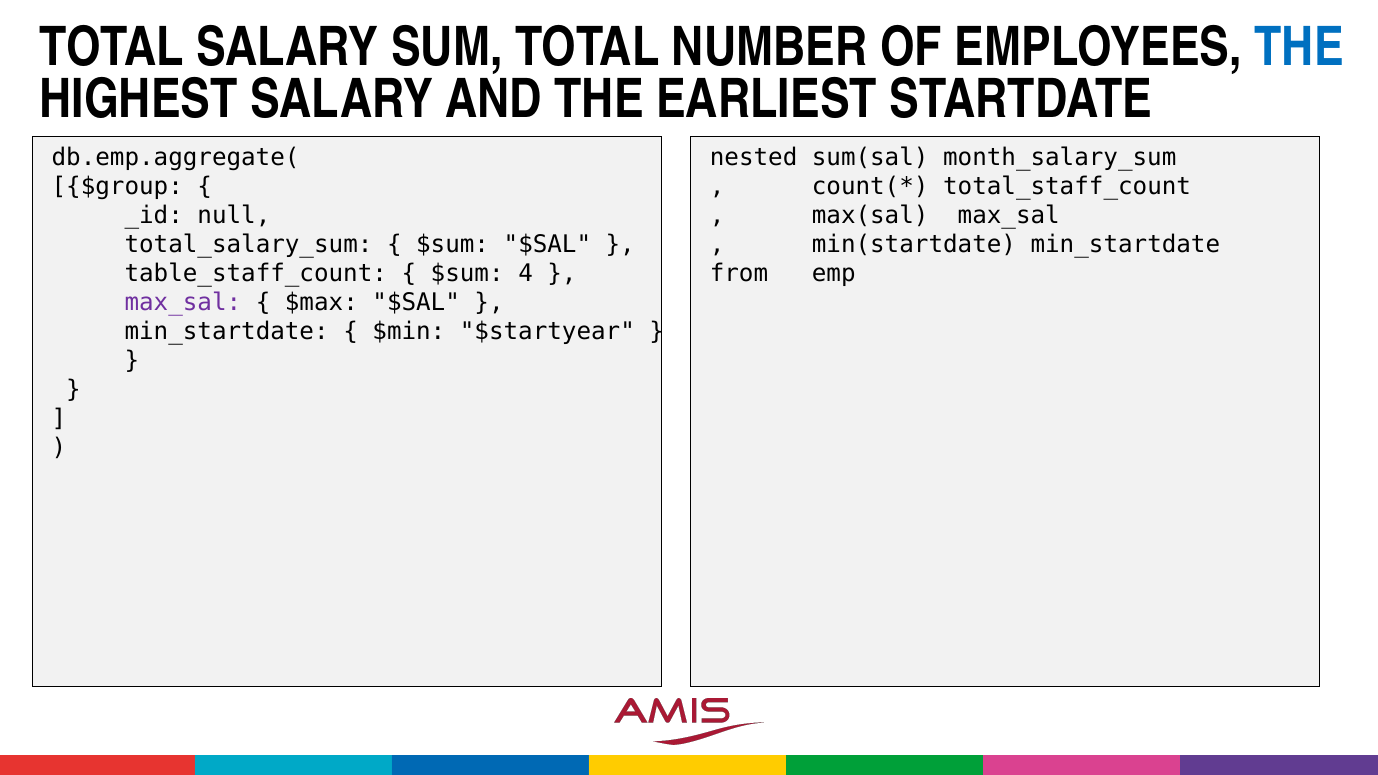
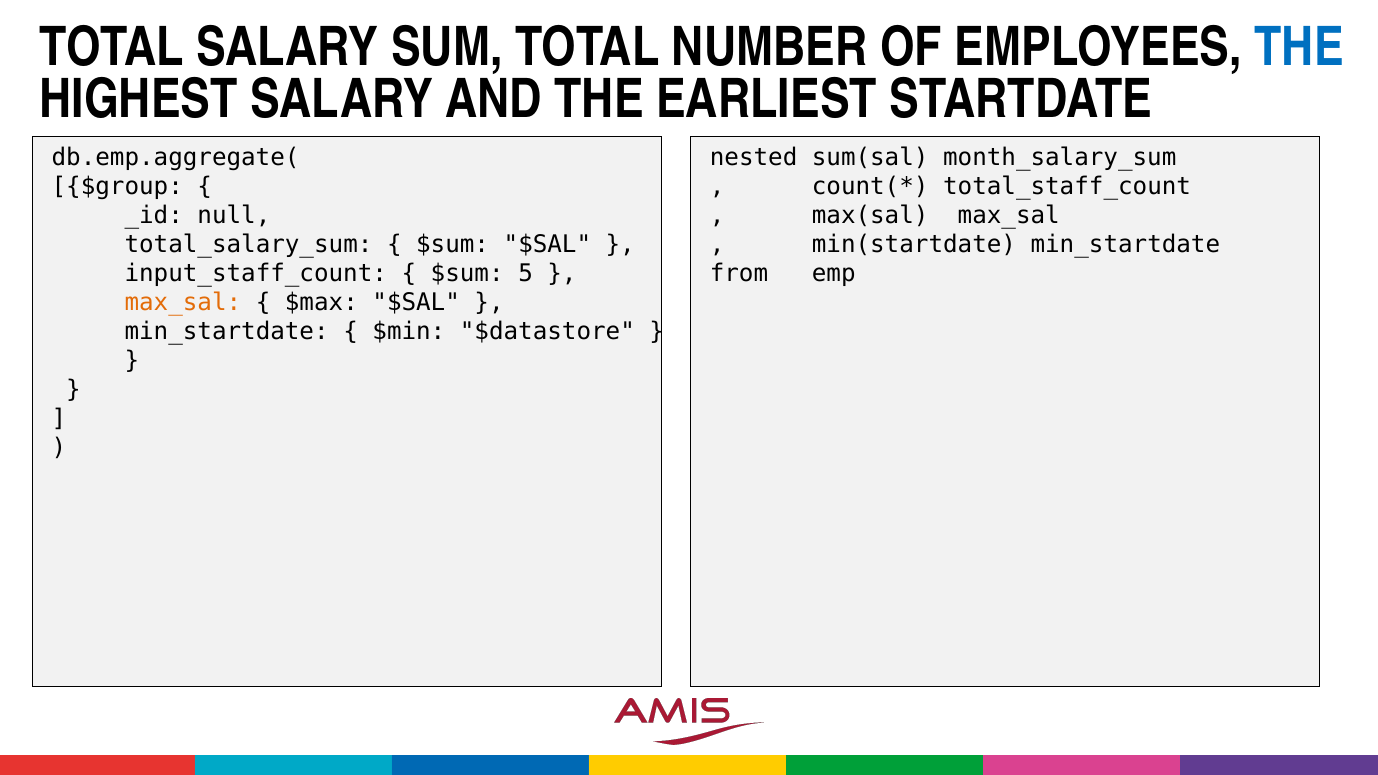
table_staff_count: table_staff_count -> input_staff_count (256, 273)
4: 4 -> 5 (526, 273)
max_sal colour: purple -> orange (183, 302)
$startyear: $startyear -> $datastore (547, 331)
